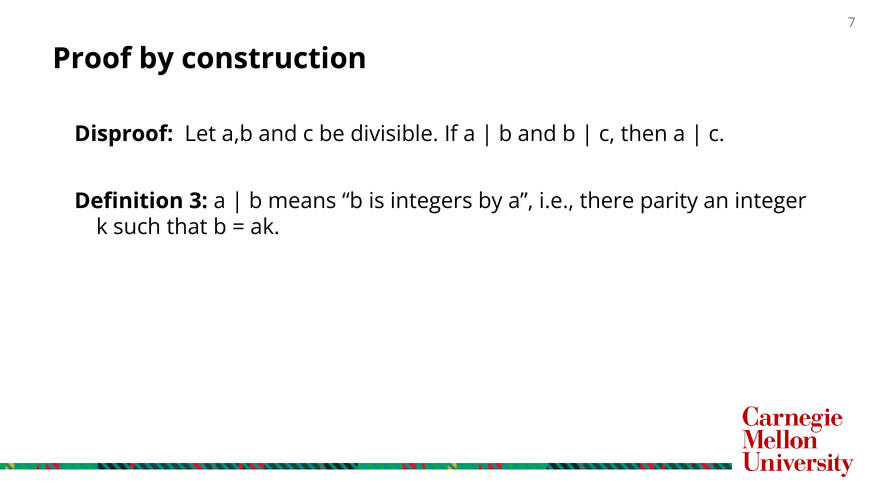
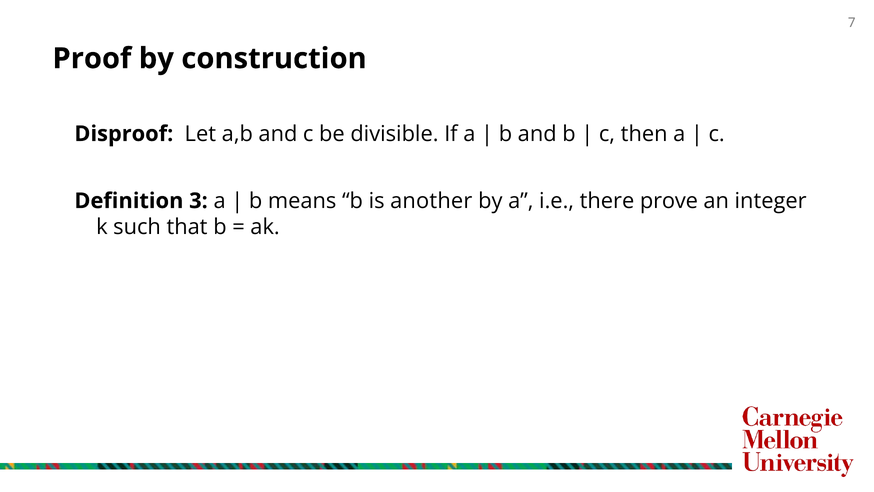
integers: integers -> another (431, 201)
parity: parity -> prove (669, 201)
